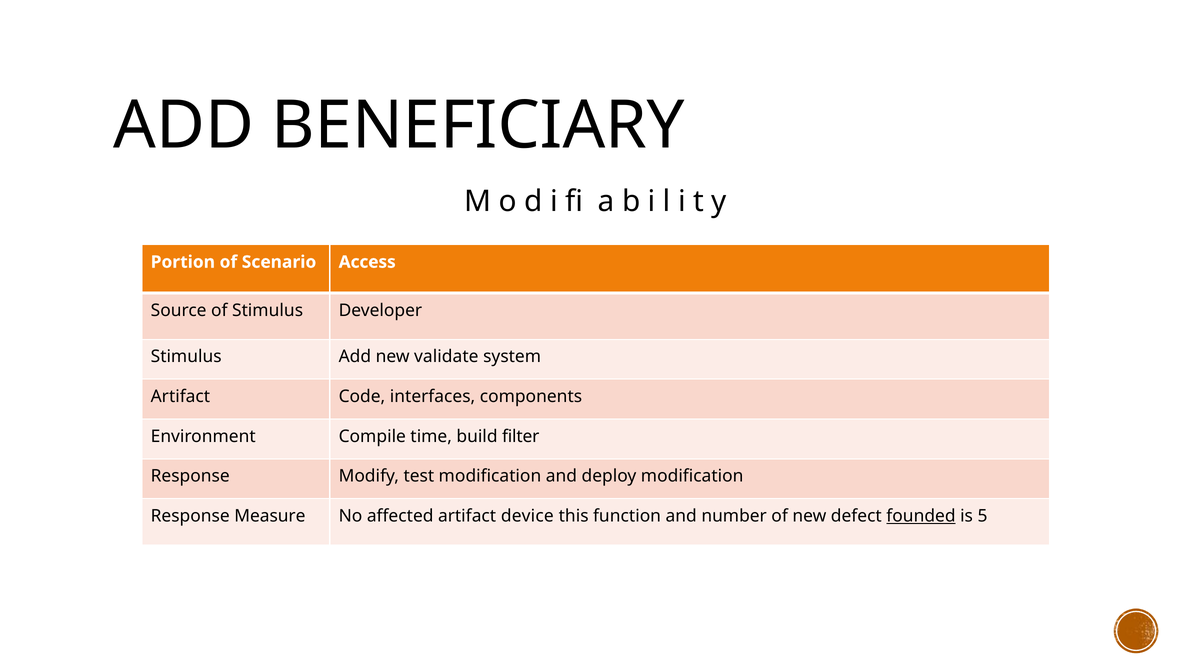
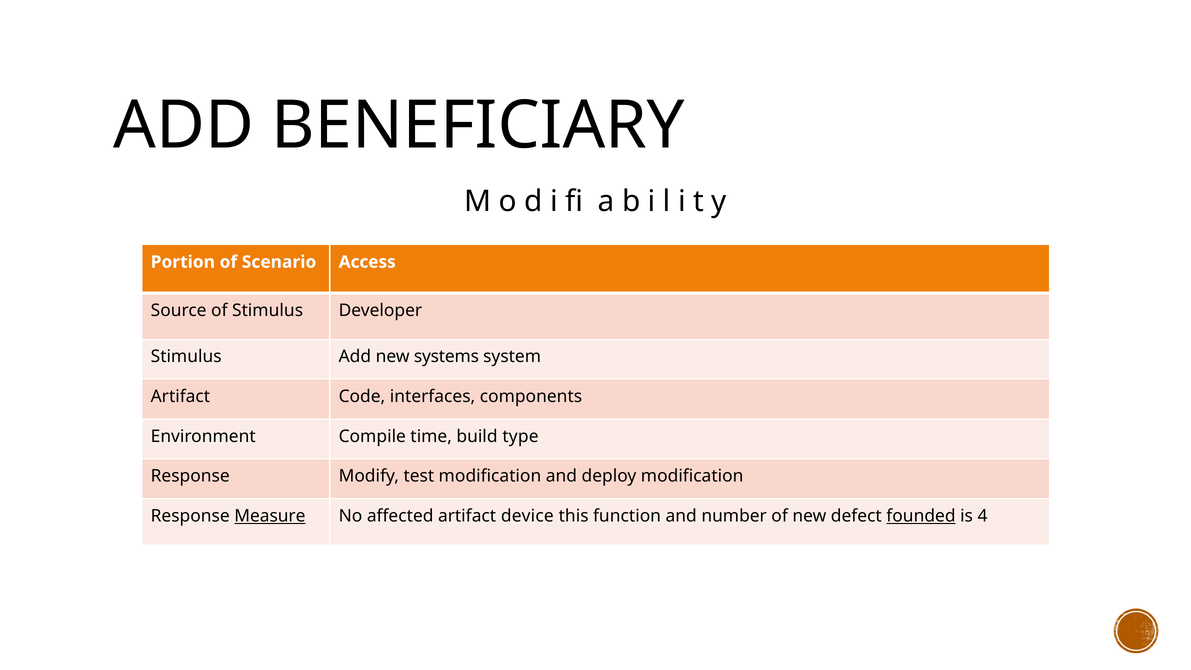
validate: validate -> systems (446, 357)
filter: filter -> type (520, 436)
Measure underline: none -> present (270, 516)
5: 5 -> 4 (982, 516)
